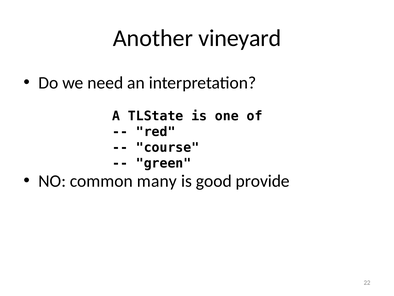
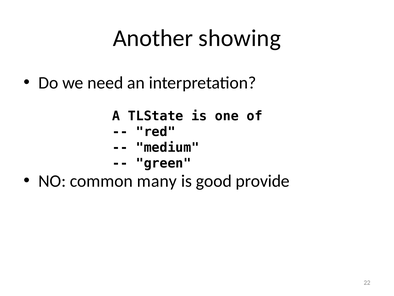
vineyard: vineyard -> showing (240, 38)
course: course -> medium (168, 147)
